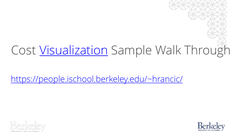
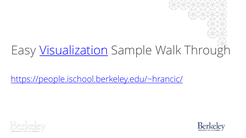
Cost: Cost -> Easy (24, 51)
